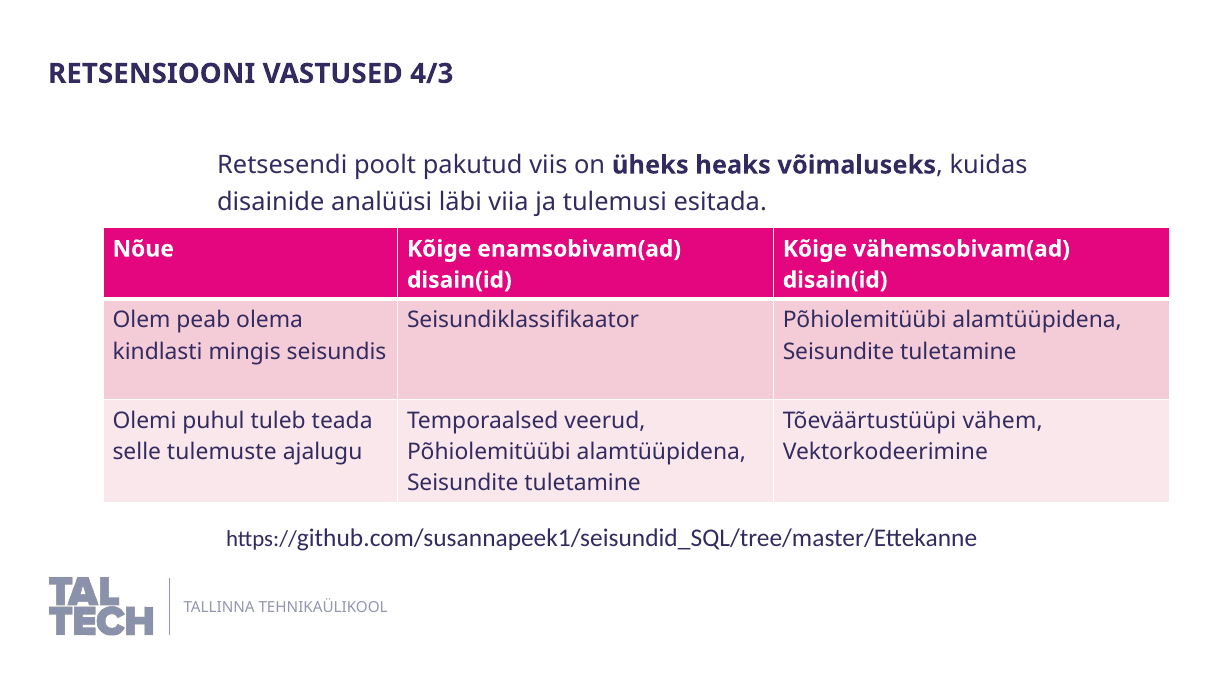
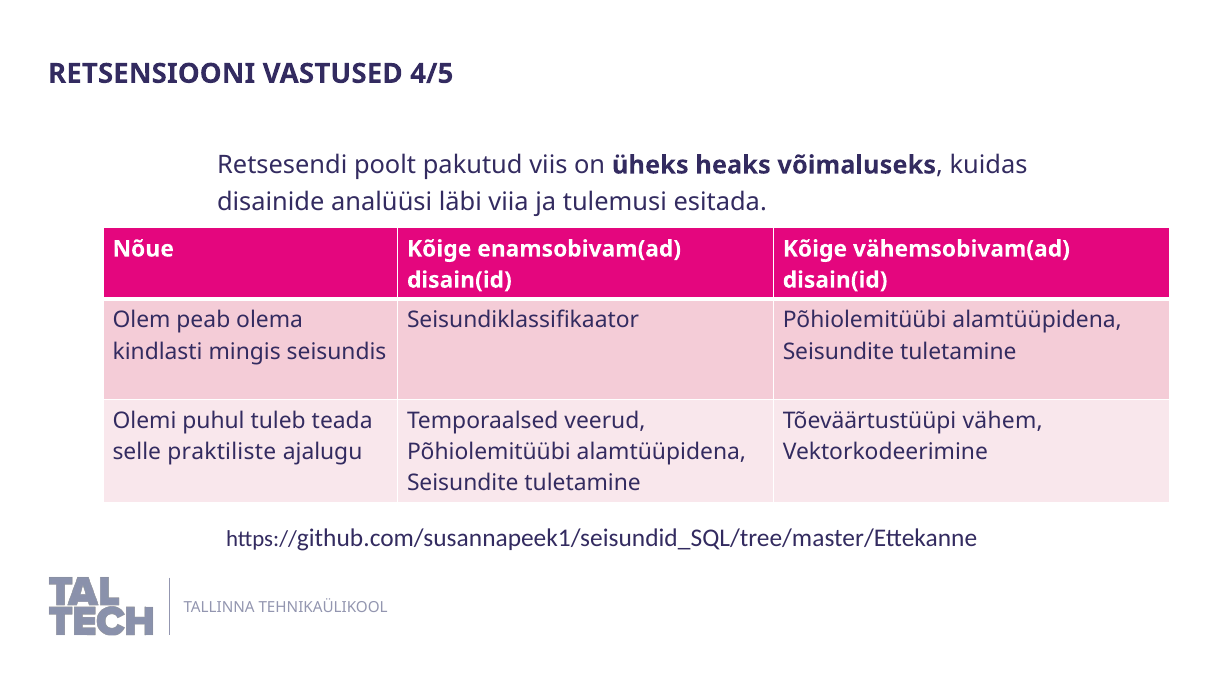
4/3: 4/3 -> 4/5 (432, 74)
tulemuste: tulemuste -> praktiliste (222, 452)
